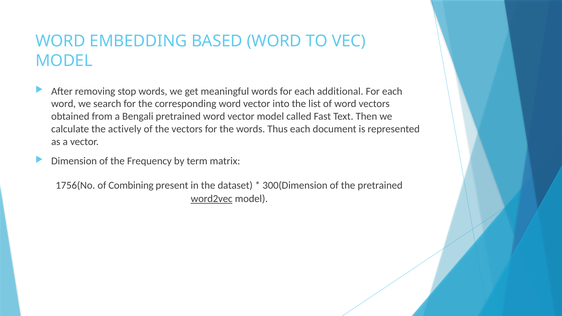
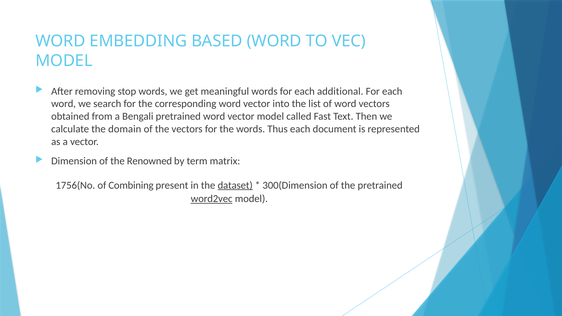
actively: actively -> domain (125, 129)
Frequency: Frequency -> Renowned (149, 161)
dataset underline: none -> present (235, 185)
